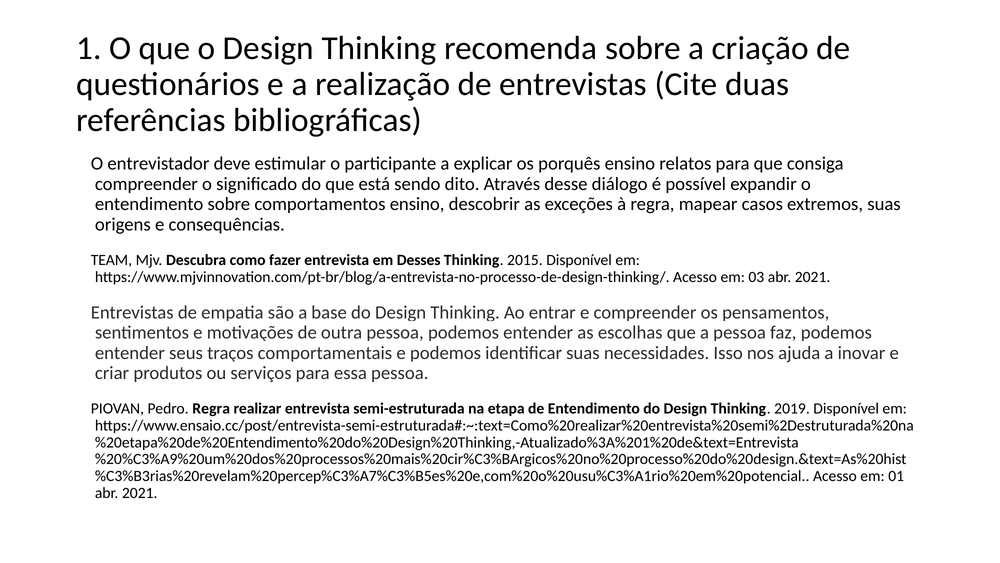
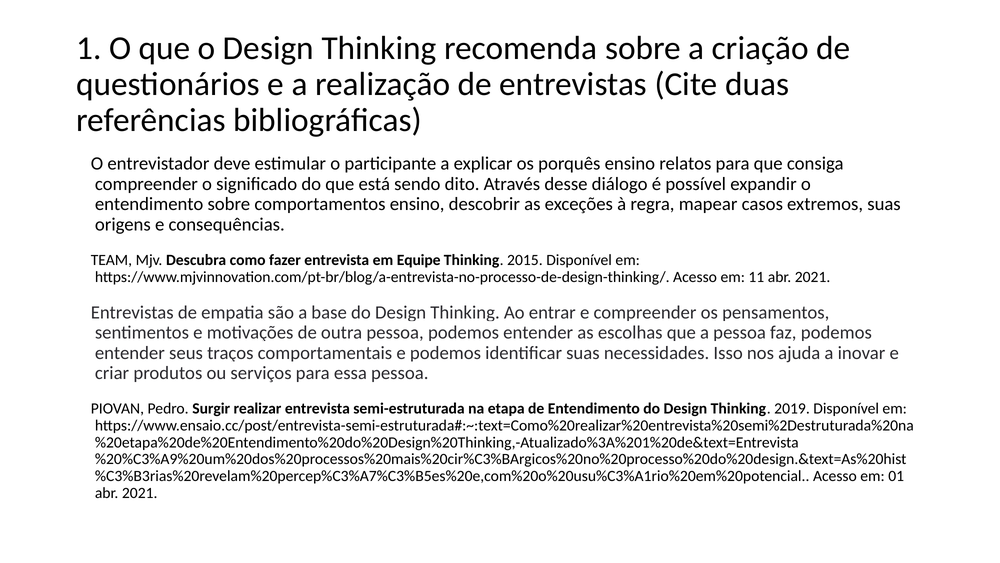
Desses: Desses -> Equipe (419, 260)
03: 03 -> 11 (756, 277)
Pedro Regra: Regra -> Surgir (211, 408)
